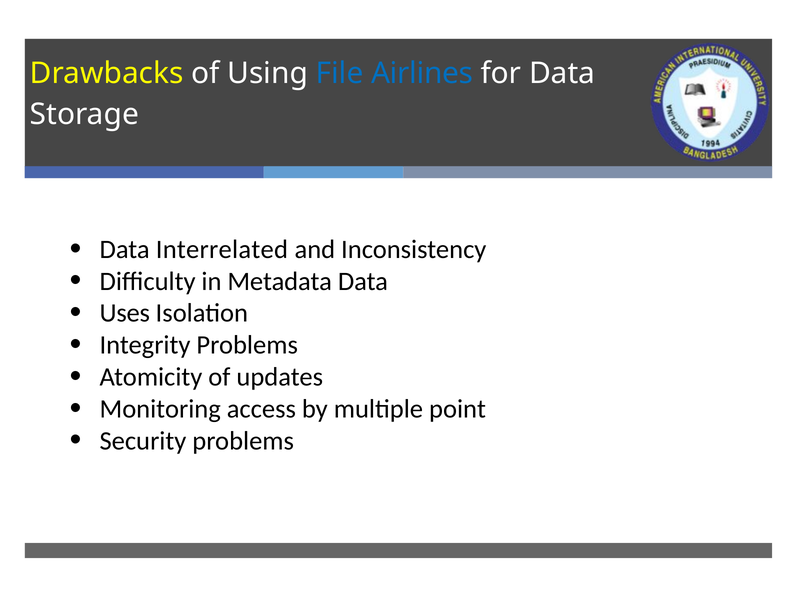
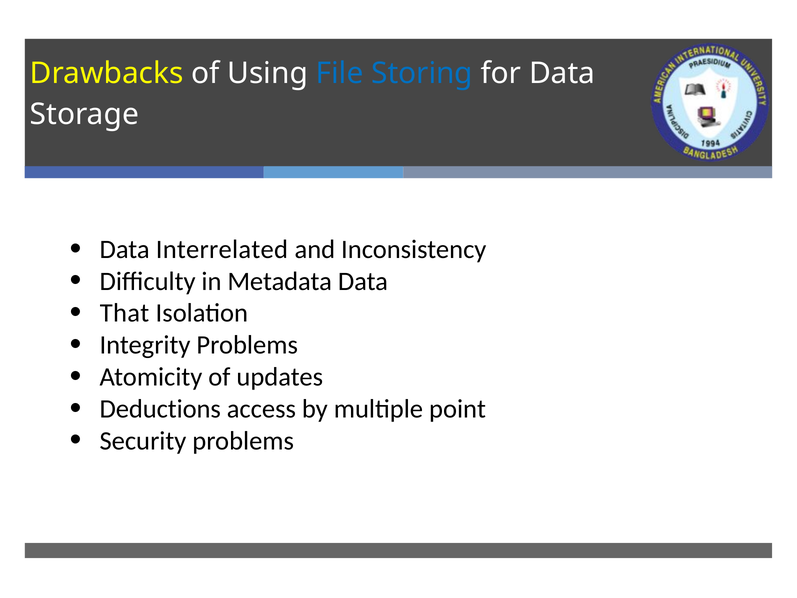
Airlines: Airlines -> Storing (422, 73)
Uses: Uses -> That (124, 313)
Monitoring: Monitoring -> Deductions (160, 409)
